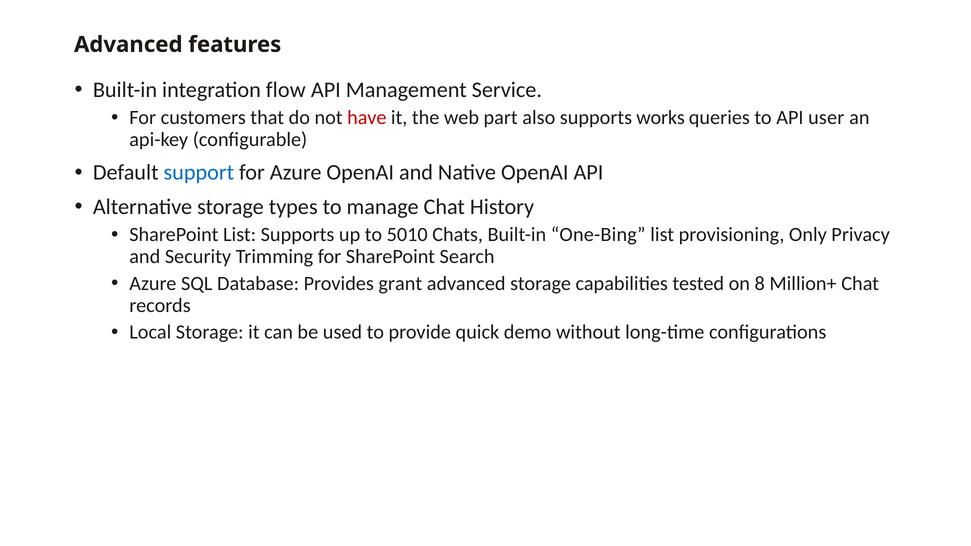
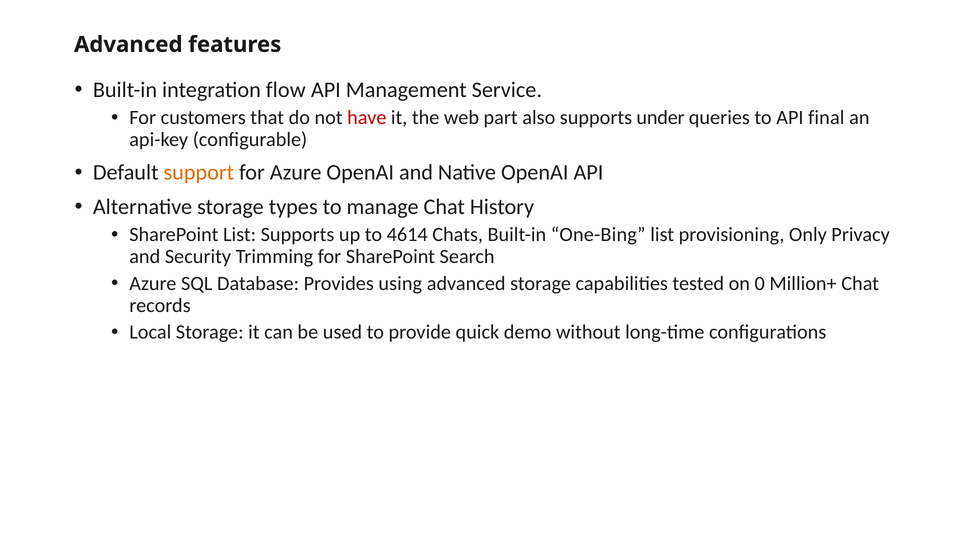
works: works -> under (661, 118)
user: user -> final (826, 118)
support colour: blue -> orange (199, 173)
5010: 5010 -> 4614 (407, 235)
grant: grant -> using (400, 284)
8: 8 -> 0 (760, 284)
